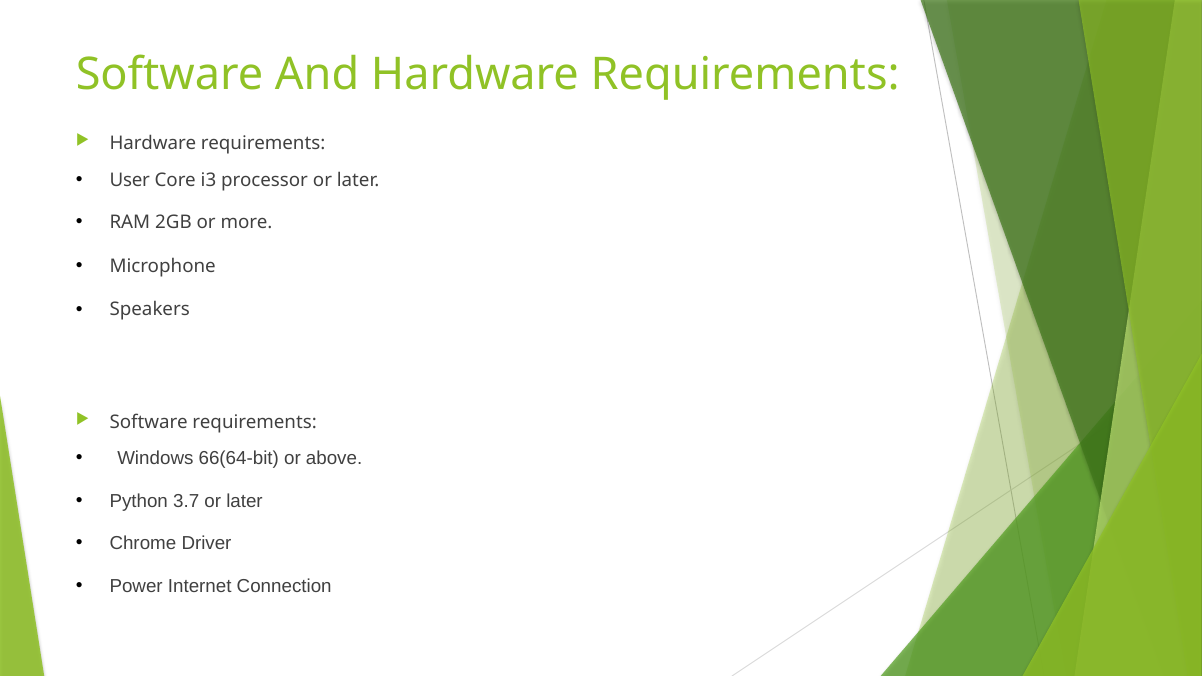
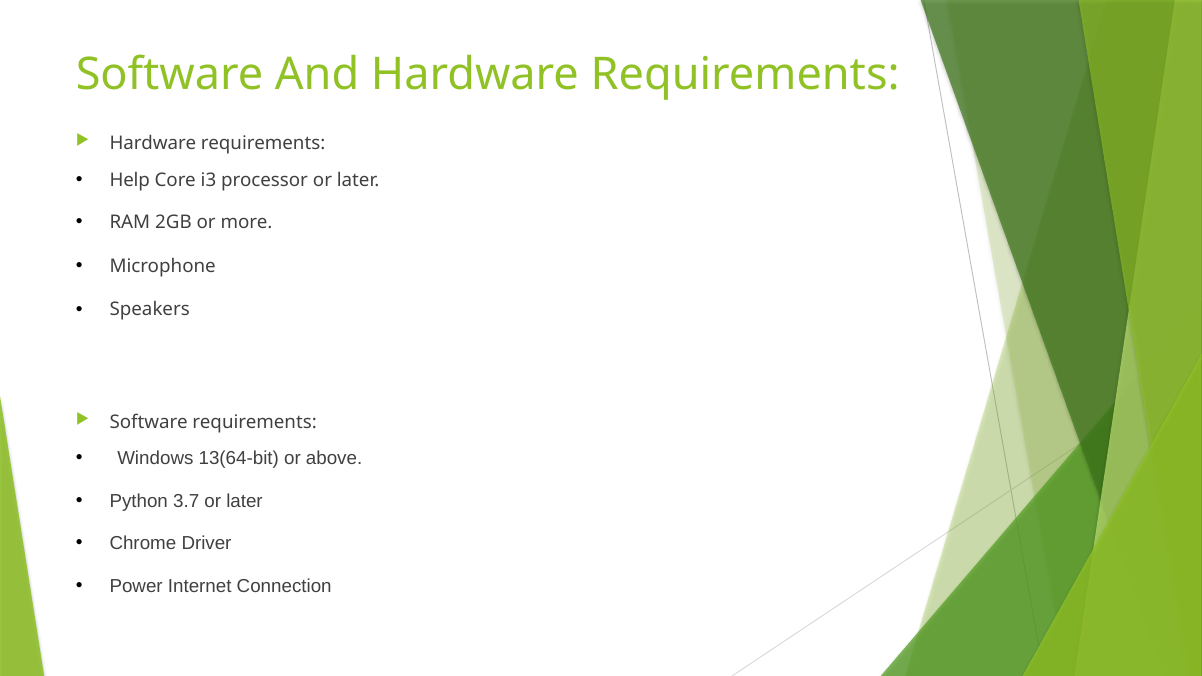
User: User -> Help (130, 180)
66(64-bit: 66(64-bit -> 13(64-bit (239, 459)
